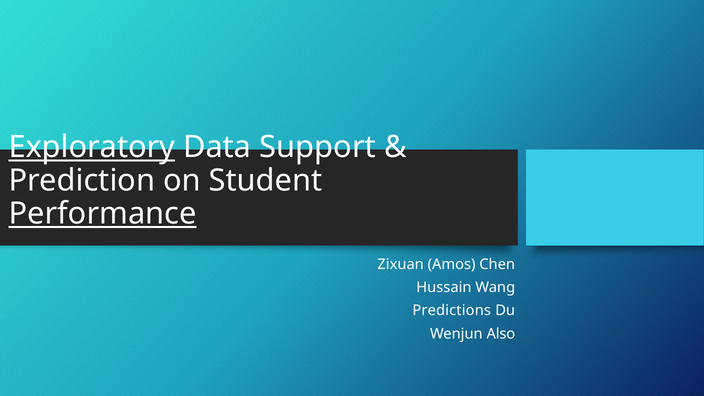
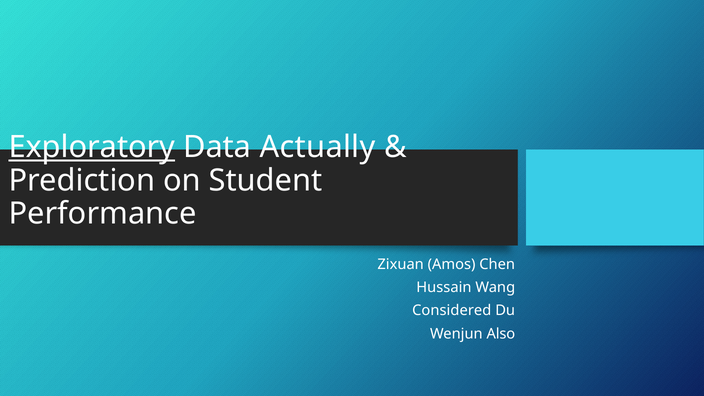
Support: Support -> Actually (318, 147)
Performance underline: present -> none (103, 214)
Predictions: Predictions -> Considered (452, 311)
